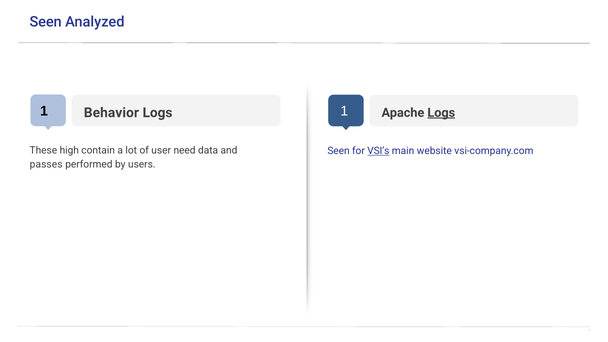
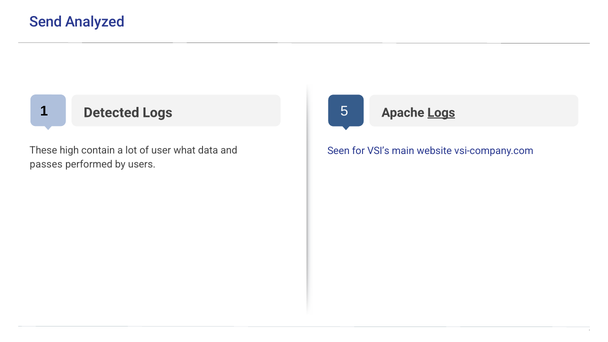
Seen: Seen -> Send (46, 22)
1 1: 1 -> 5 (344, 111)
Behavior: Behavior -> Detected (111, 113)
need: need -> what (185, 151)
VSI’s underline: present -> none (378, 151)
